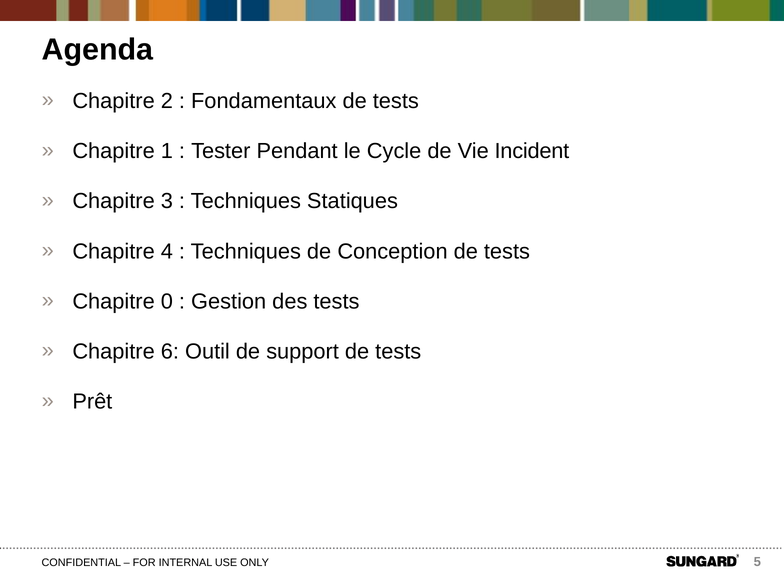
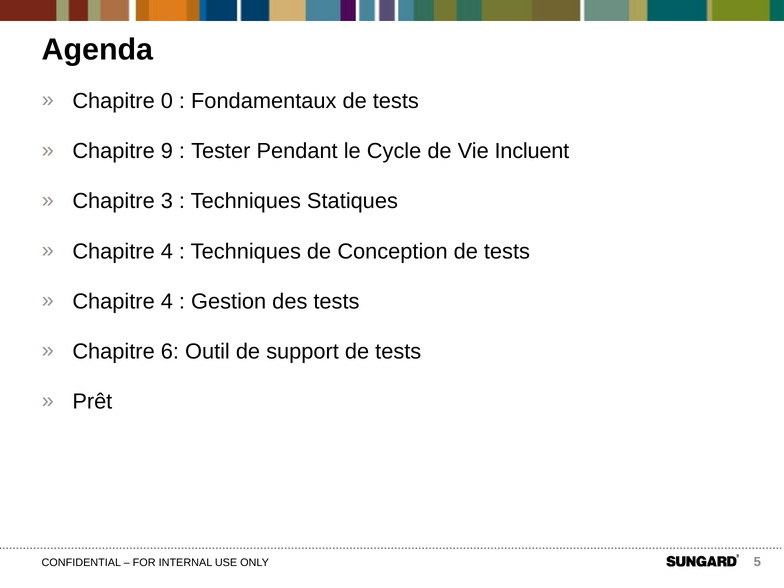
2: 2 -> 0 (167, 101)
1: 1 -> 9 (167, 151)
Incident: Incident -> Incluent (532, 151)
0: 0 -> 4 (167, 301)
